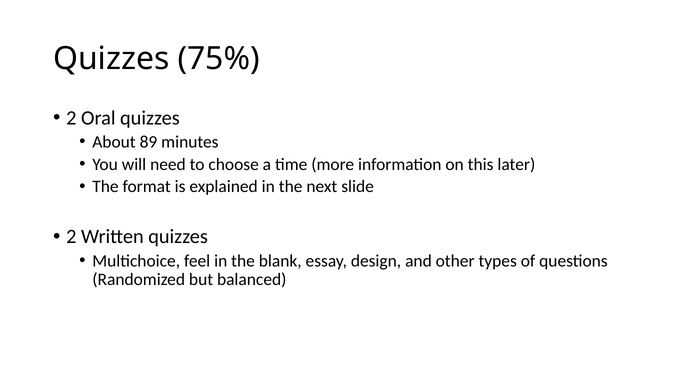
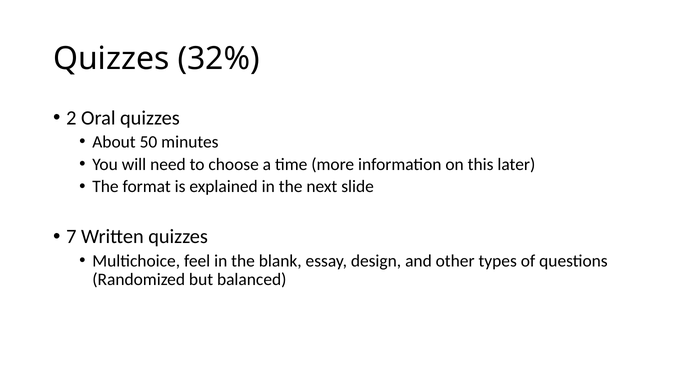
75%: 75% -> 32% (219, 59)
89: 89 -> 50 (148, 142)
2: 2 -> 7 (71, 237)
